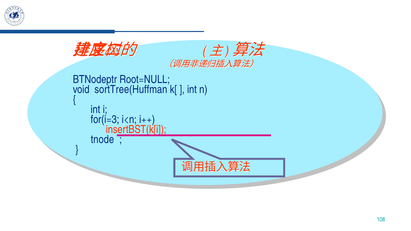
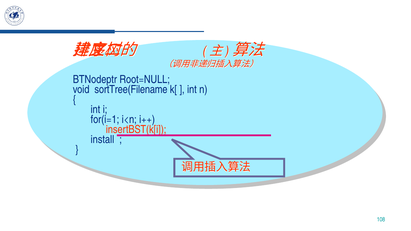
sortTree(Huffman: sortTree(Huffman -> sortTree(Filename (131, 90)
for(i=3: for(i=3 -> for(i=1 (105, 120)
tnode: tnode -> install (102, 140)
